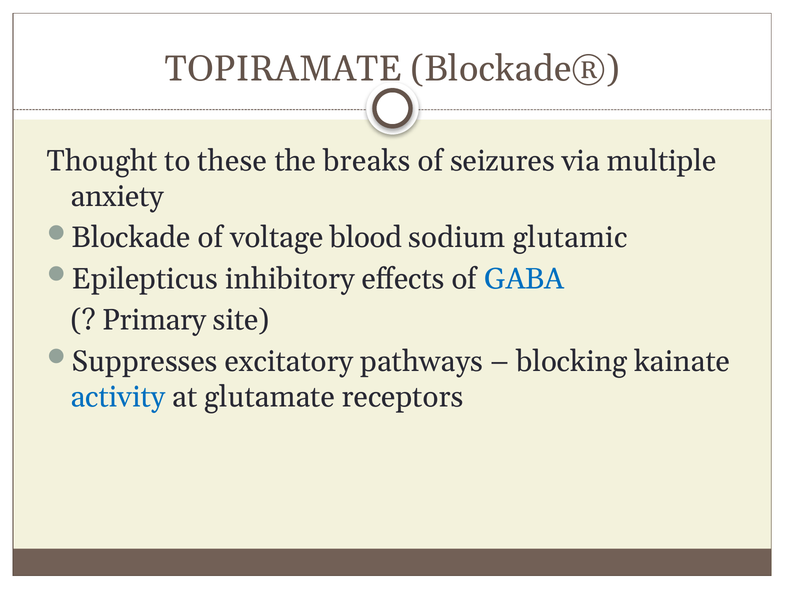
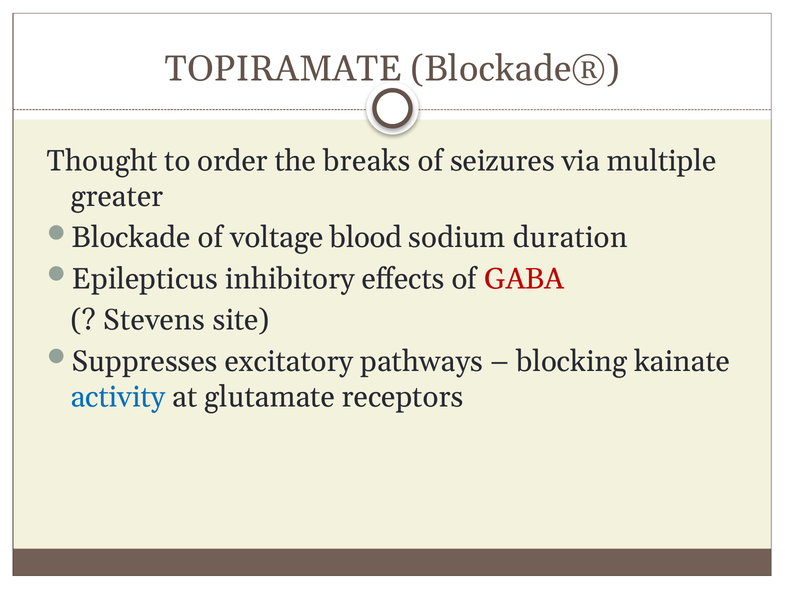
these: these -> order (233, 161)
anxiety: anxiety -> greater (117, 196)
glutamic: glutamic -> duration (570, 238)
GABA colour: blue -> red (524, 279)
Primary: Primary -> Stevens (154, 320)
